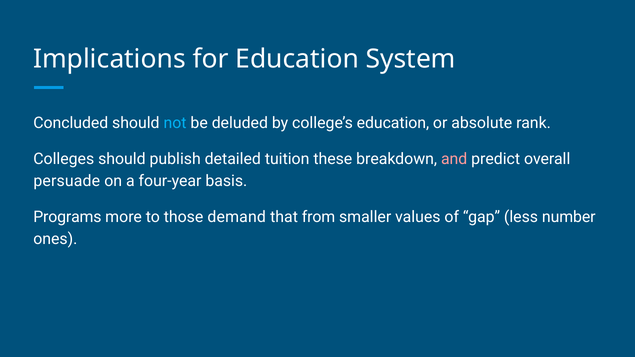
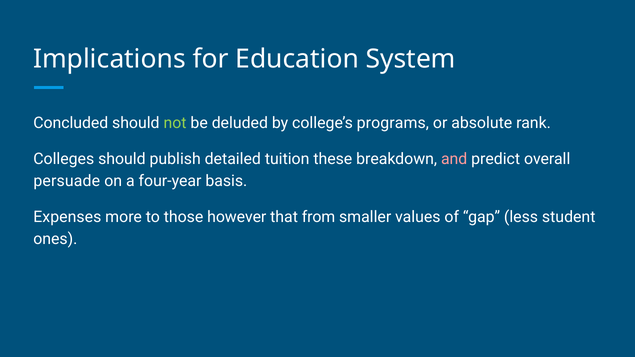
not colour: light blue -> light green (175, 123)
college’s education: education -> programs (393, 123)
Programs: Programs -> Expenses (67, 217)
demand: demand -> however (237, 217)
number: number -> student (569, 217)
